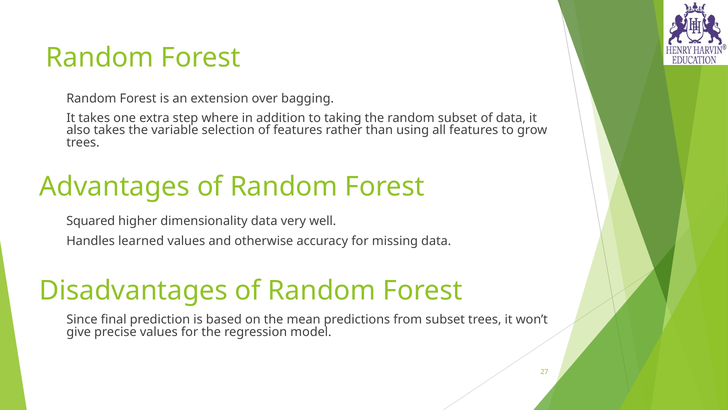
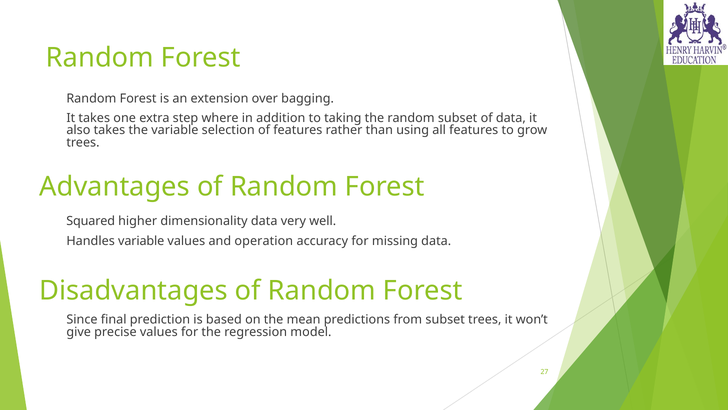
Handles learned: learned -> variable (141, 241)
otherwise: otherwise -> operation (264, 241)
